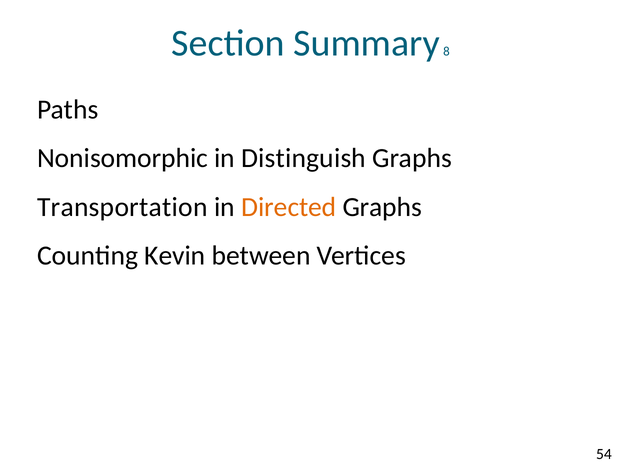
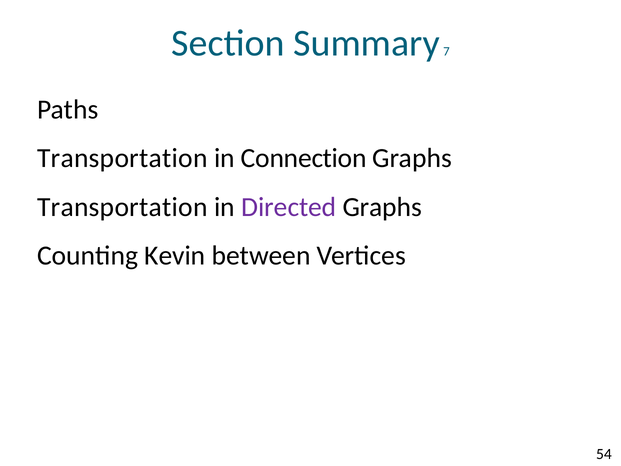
8: 8 -> 7 (446, 51)
Nonisomorphic: Nonisomorphic -> Transportation (122, 158)
Distinguish: Distinguish -> Connection (304, 158)
Directed colour: orange -> purple (289, 207)
